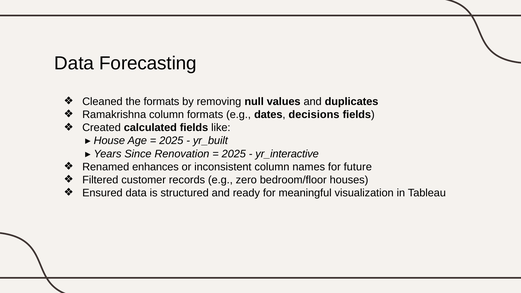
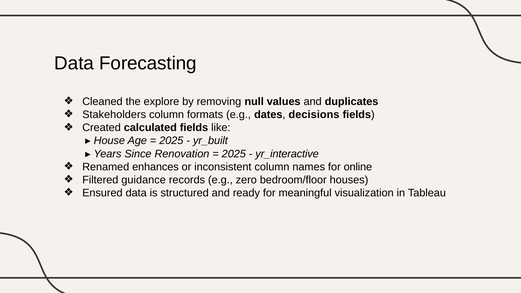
the formats: formats -> explore (161, 102)
Ramakrishna: Ramakrishna -> Stakeholders (114, 115)
future: future -> online (358, 167)
customer: customer -> guidance (144, 180)
